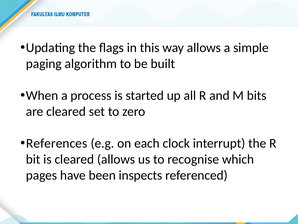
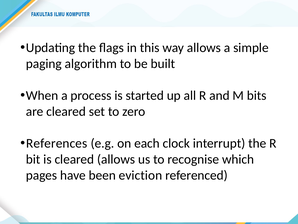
inspects: inspects -> eviction (140, 175)
